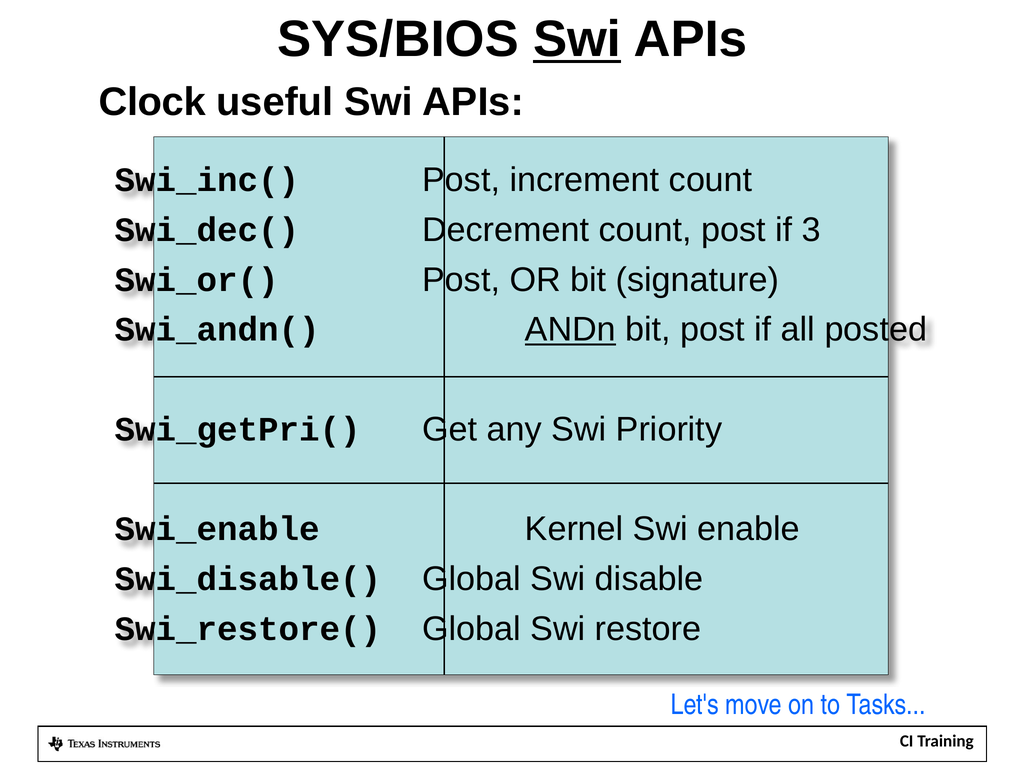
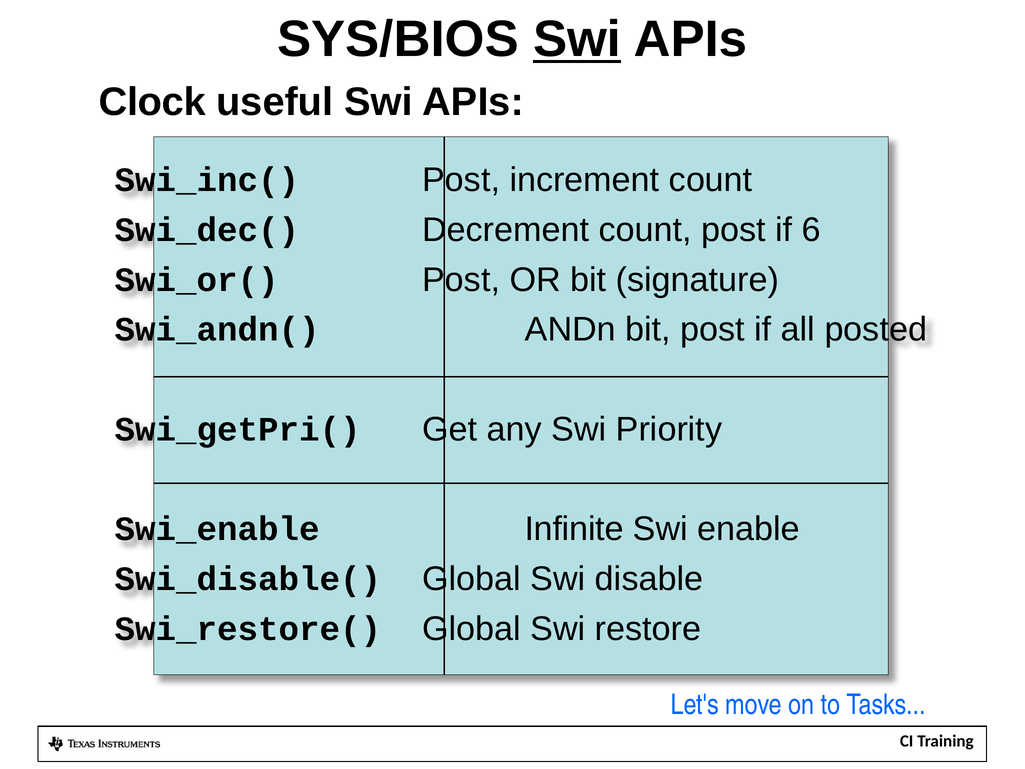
3: 3 -> 6 (811, 230)
ANDn underline: present -> none (570, 330)
Kernel: Kernel -> Infinite (574, 529)
